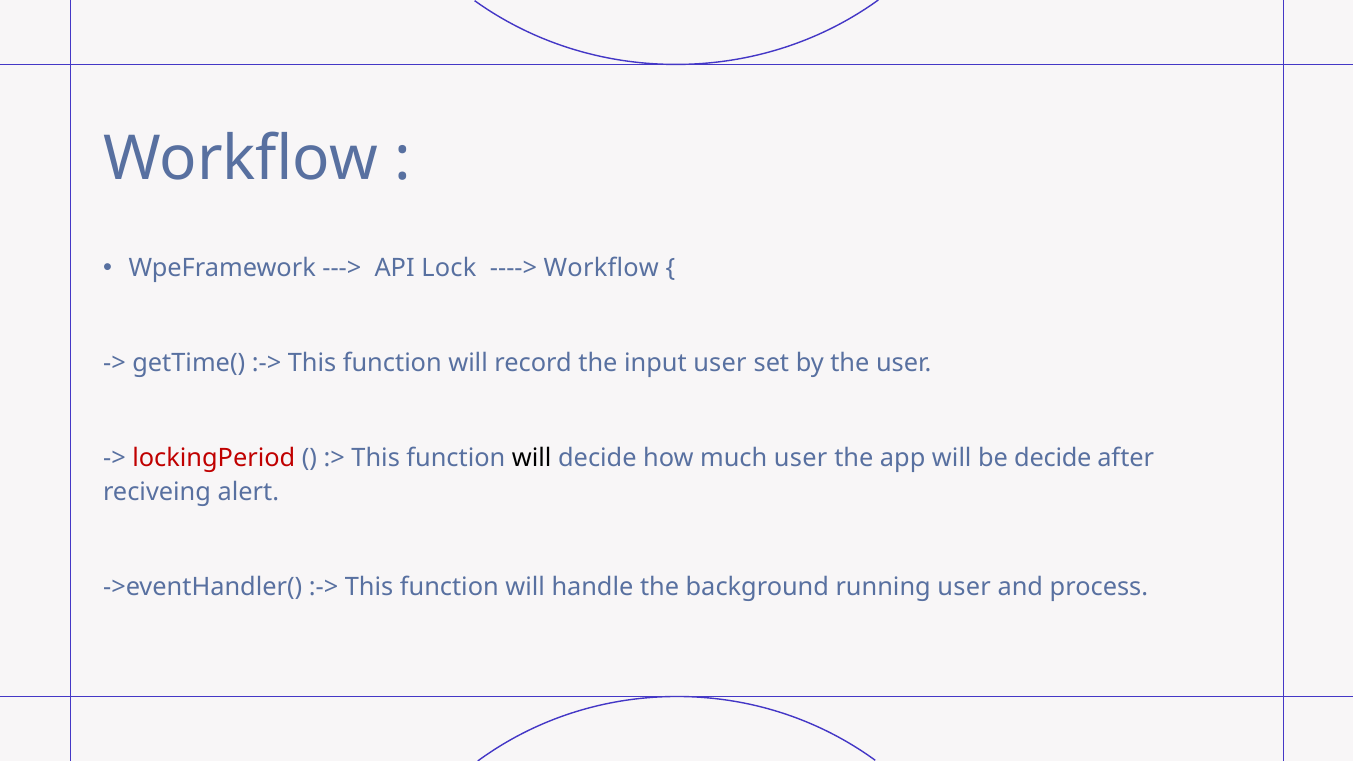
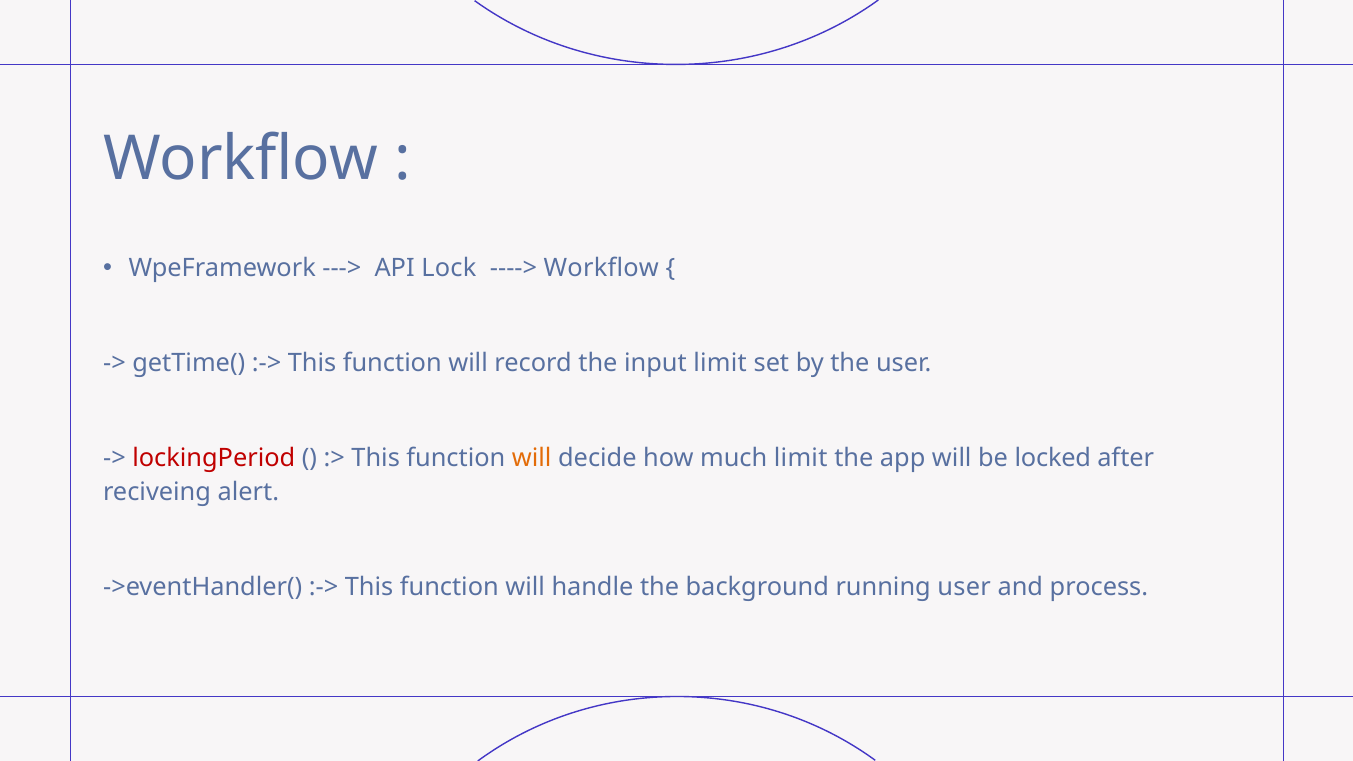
input user: user -> limit (720, 363)
will colour: black -> orange (532, 458)
much user: user -> limit (801, 458)
be decide: decide -> locked (1053, 458)
